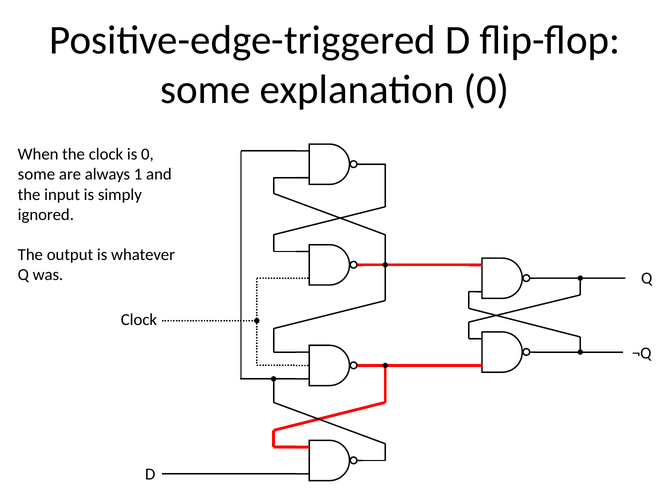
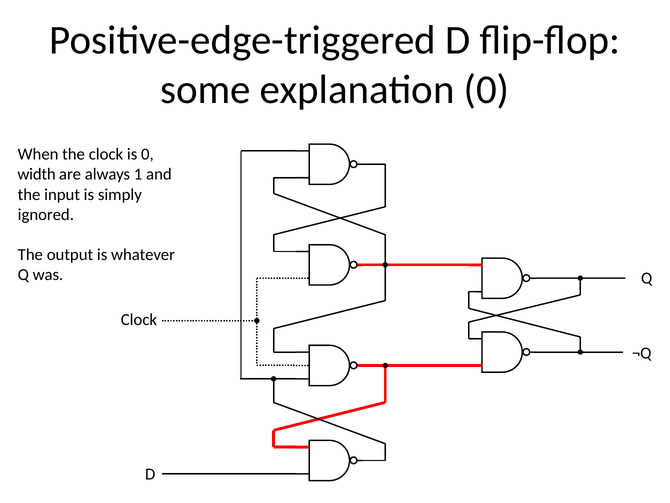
some: some -> width (37, 174)
